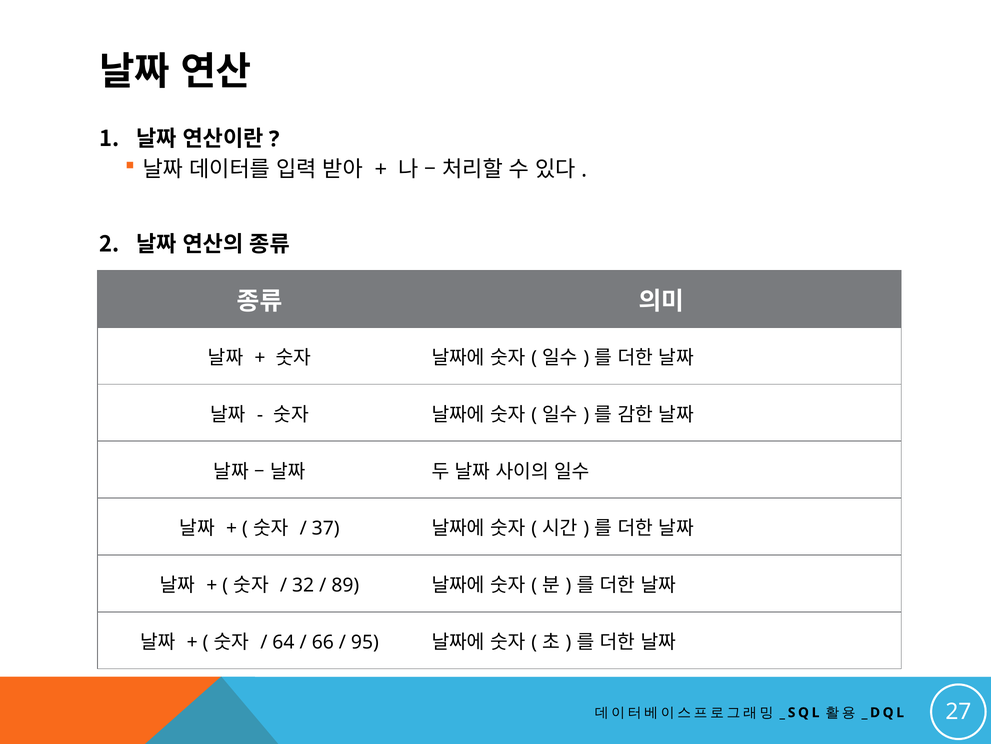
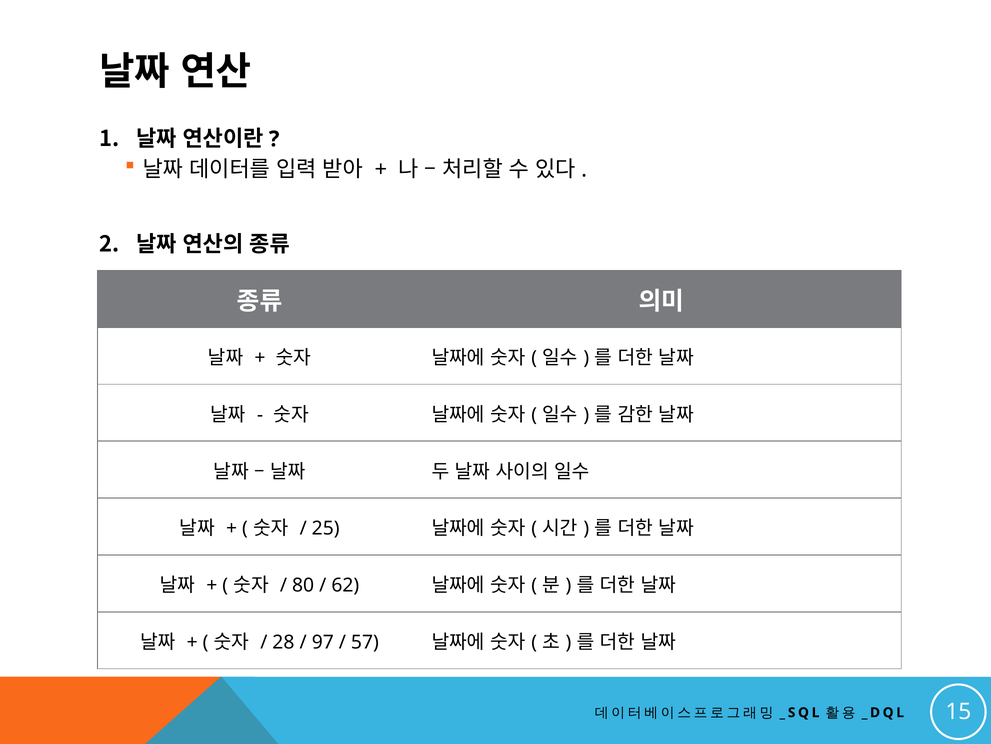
37: 37 -> 25 (326, 528)
32: 32 -> 80 (303, 585)
89: 89 -> 62 (345, 585)
64: 64 -> 28 (283, 642)
66: 66 -> 97 (323, 642)
95: 95 -> 57 (365, 642)
27: 27 -> 15 (958, 711)
